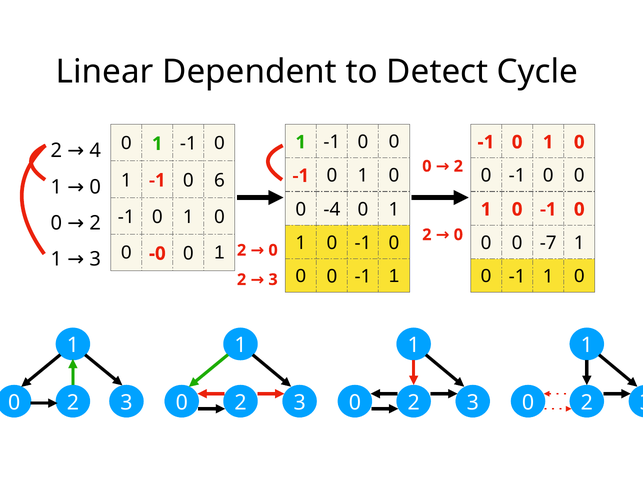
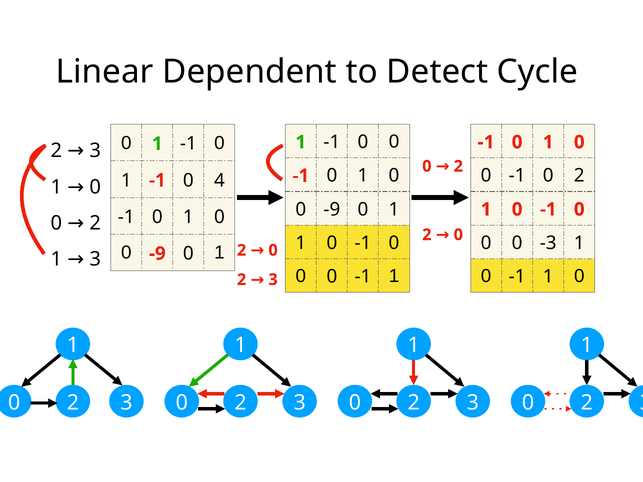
4: 4 -> 3 (95, 151)
0: 0 -> 2 (579, 176)
6: 6 -> 4 (219, 180)
-4: -4 -> -9 (332, 210)
-7: -7 -> -3 (548, 243)
-0: -0 -> -9 (157, 254)
